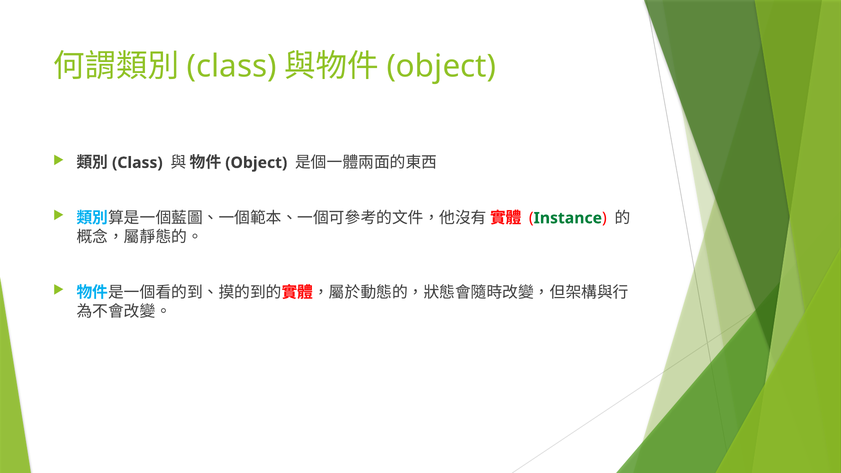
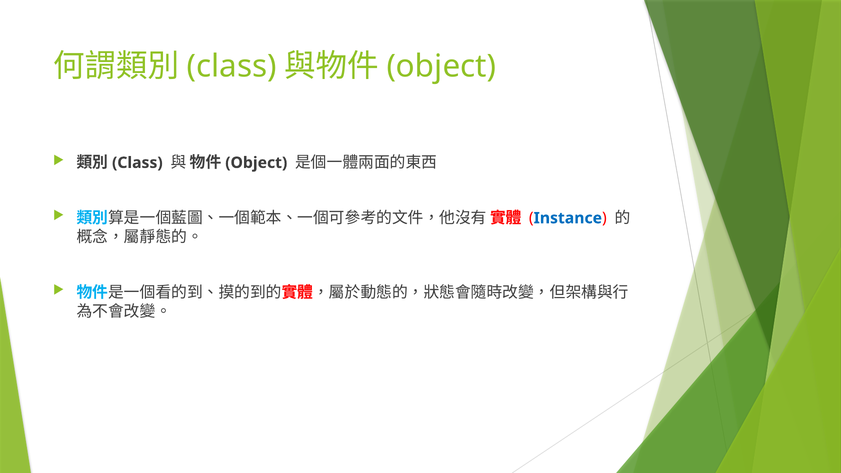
Instance colour: green -> blue (568, 218)
